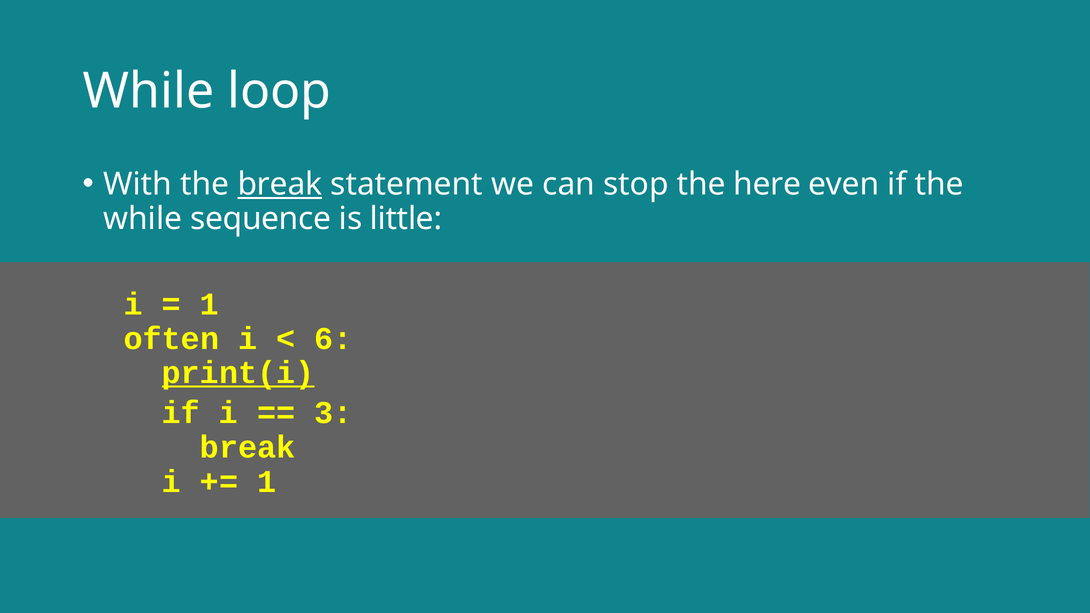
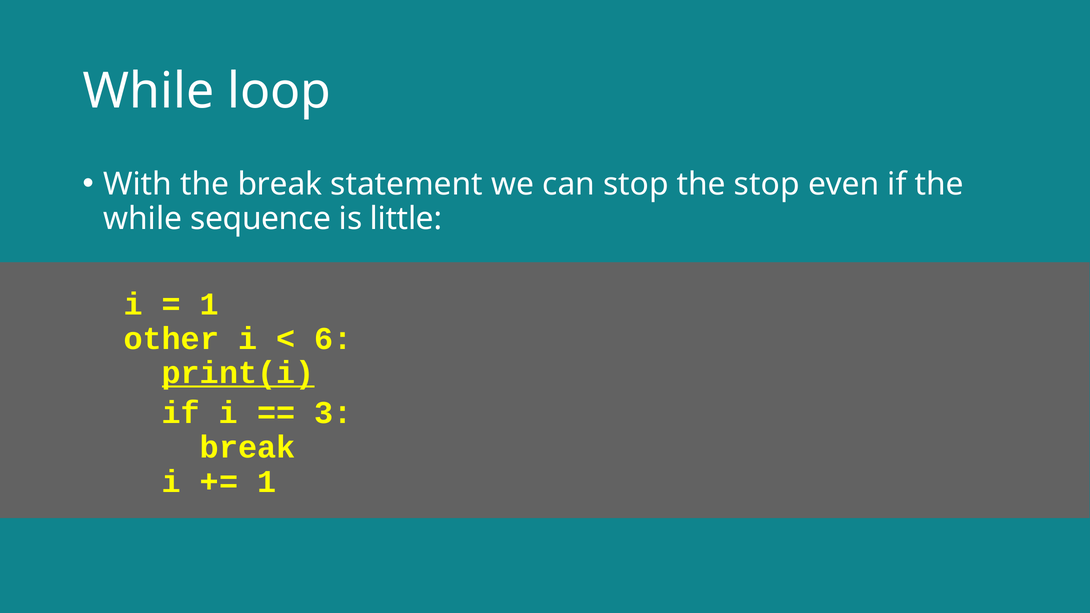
break underline: present -> none (280, 184)
the here: here -> stop (767, 184)
often: often -> other (171, 339)
